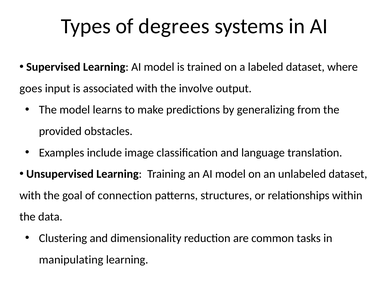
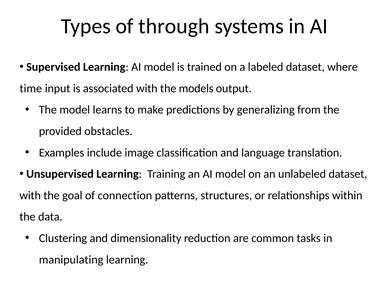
degrees: degrees -> through (174, 26)
goes: goes -> time (31, 88)
involve: involve -> models (196, 88)
